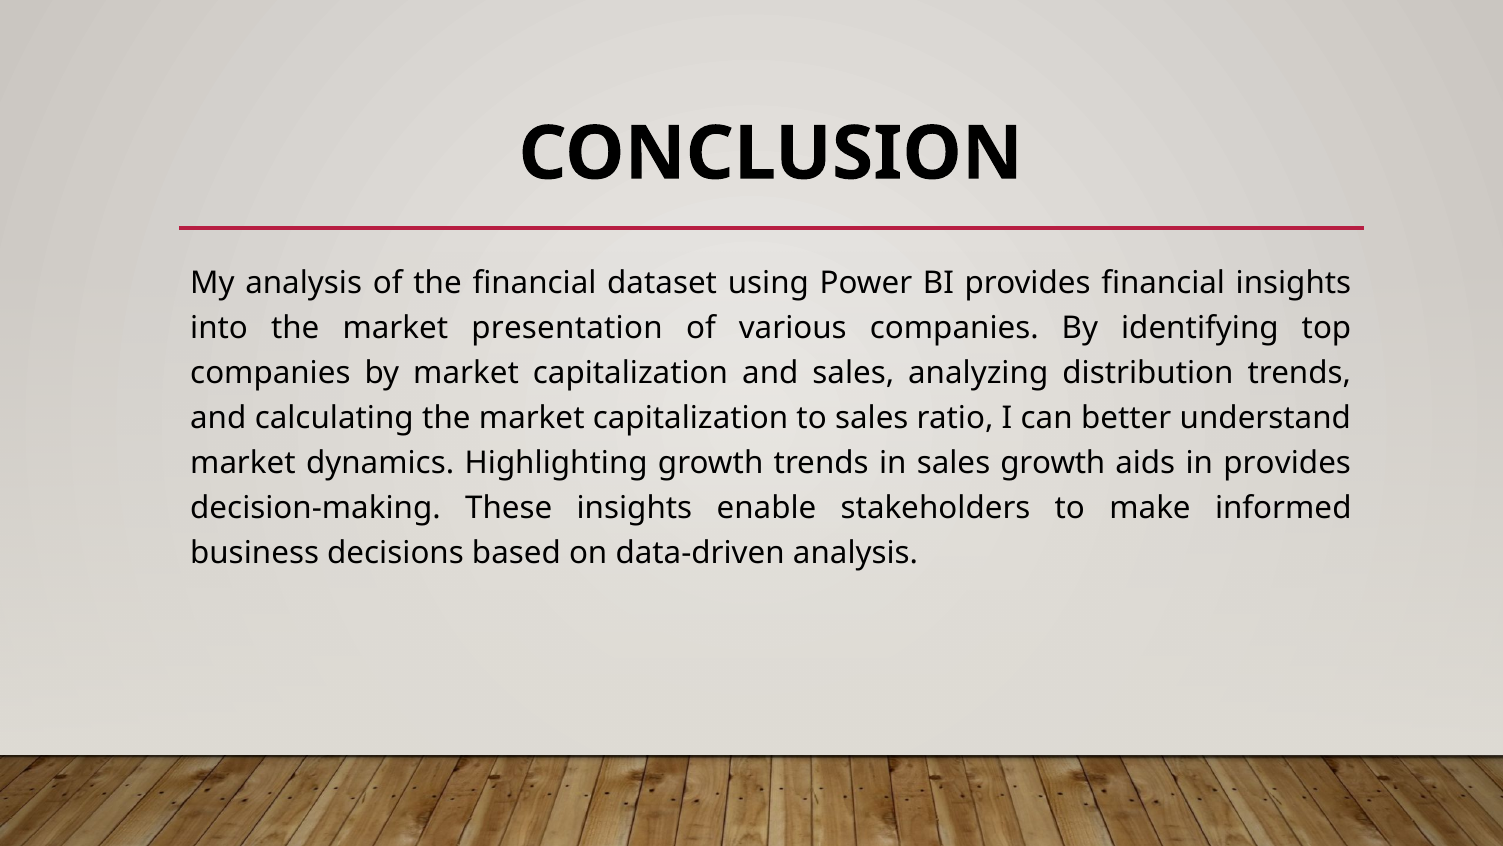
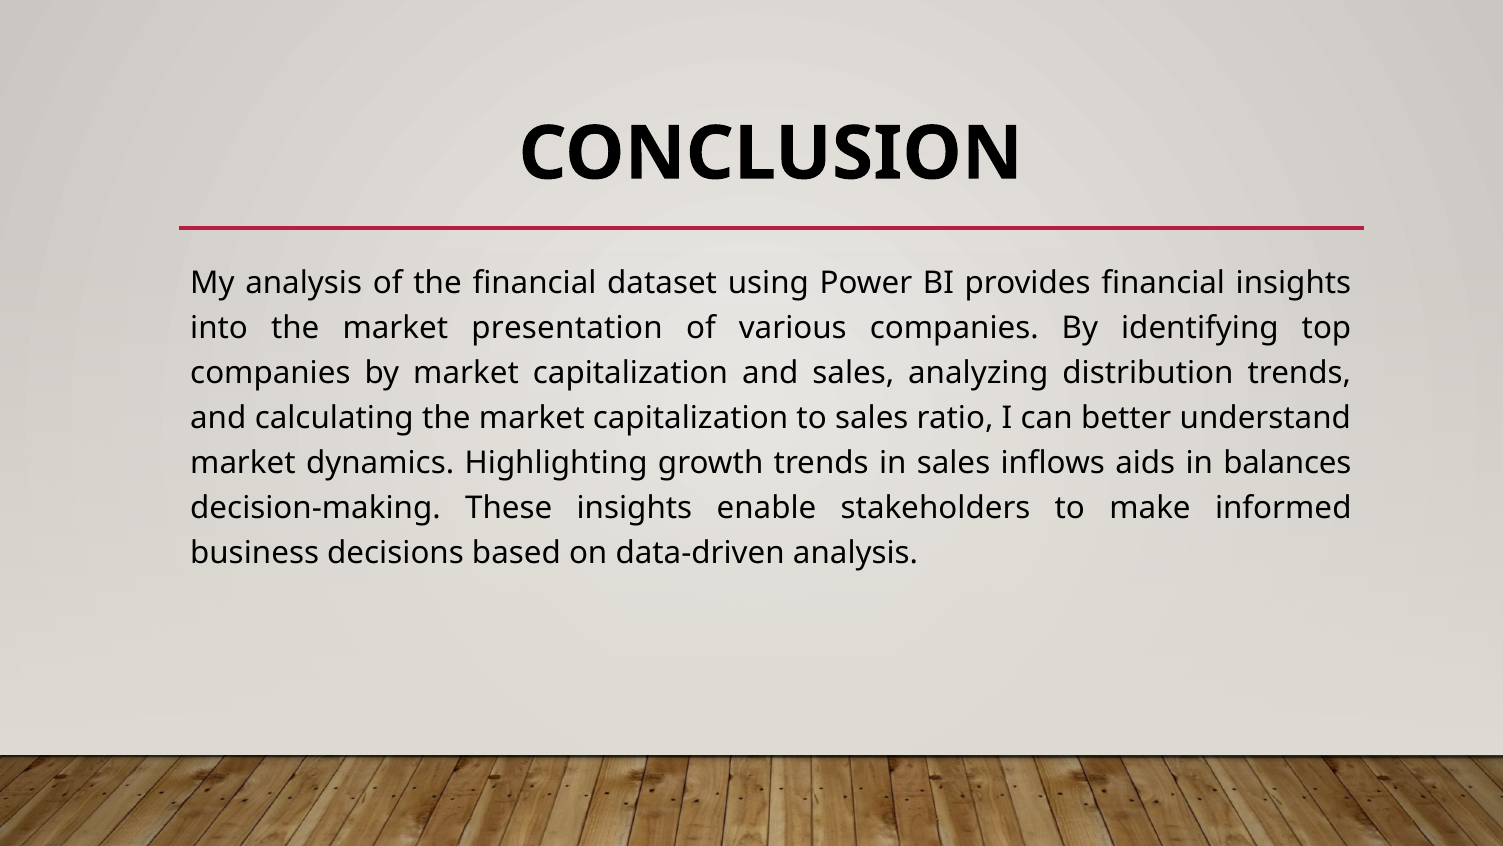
sales growth: growth -> inflows (1053, 463)
in provides: provides -> balances (1287, 463)
